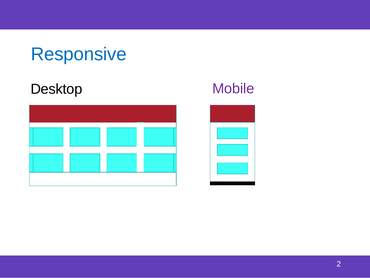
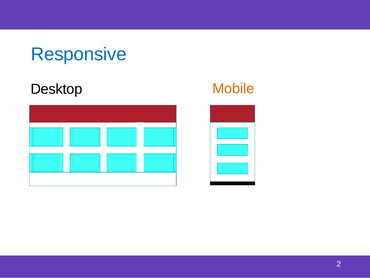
Mobile colour: purple -> orange (233, 88)
